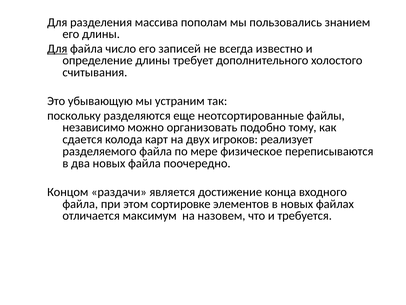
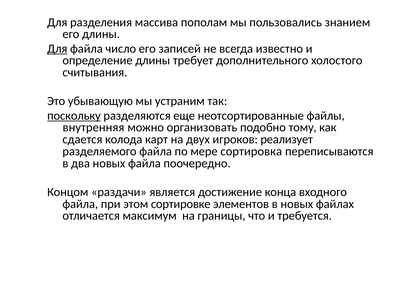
поскольку underline: none -> present (74, 115)
независимо: независимо -> внутренняя (93, 127)
физическое: физическое -> сортировка (251, 151)
назовем: назовем -> границы (221, 215)
